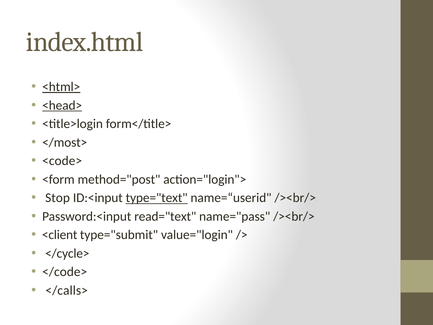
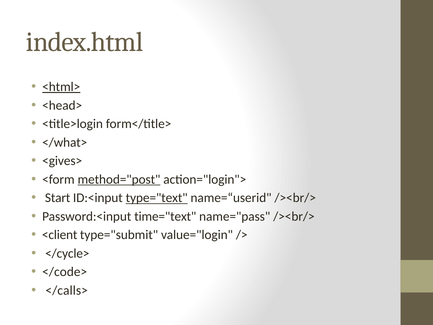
<head> underline: present -> none (62, 105)
</most>: </most> -> </what> (65, 142)
<code>: <code> -> <gives> (62, 161)
method="post underline: none -> present (119, 179)
Stop: Stop -> Start (58, 198)
read="text: read="text -> time="text (165, 216)
